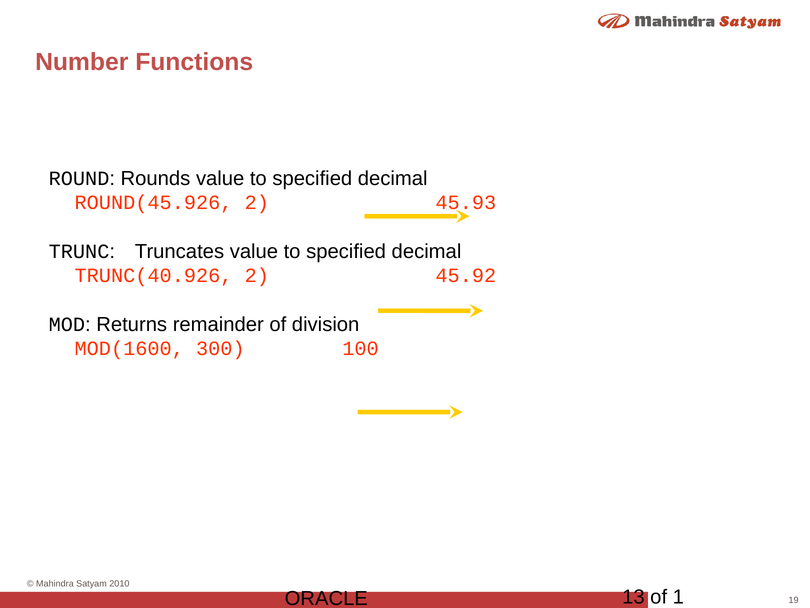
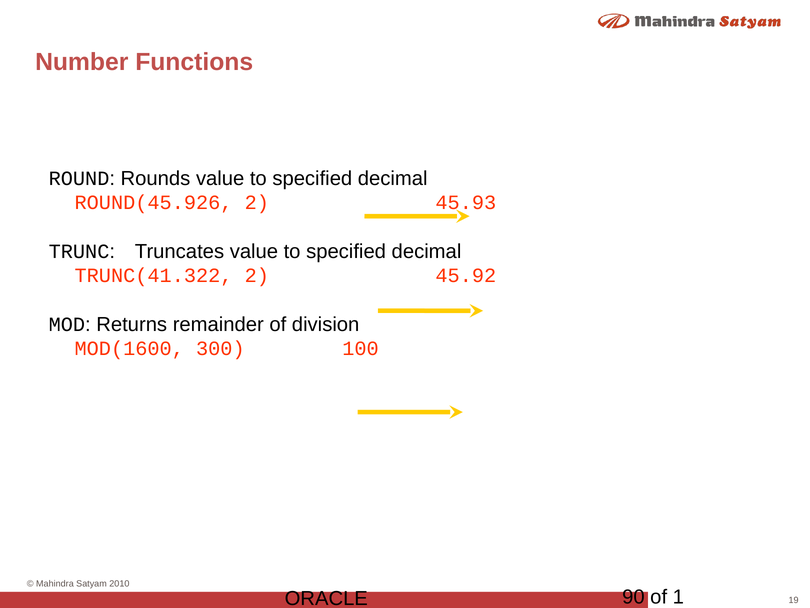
TRUNC(40.926: TRUNC(40.926 -> TRUNC(41.322 (154, 275)
13: 13 -> 90 (633, 596)
